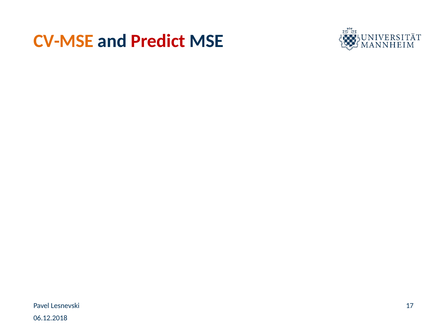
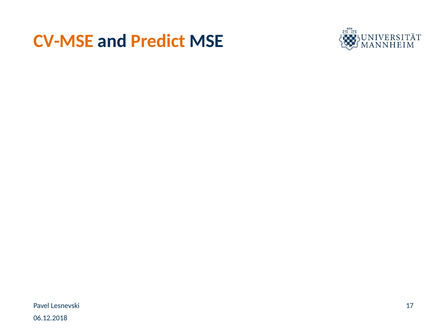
Predict colour: red -> orange (158, 41)
